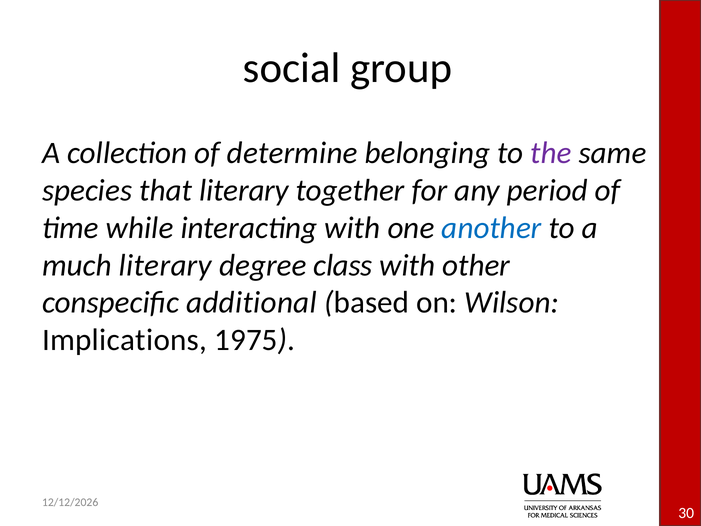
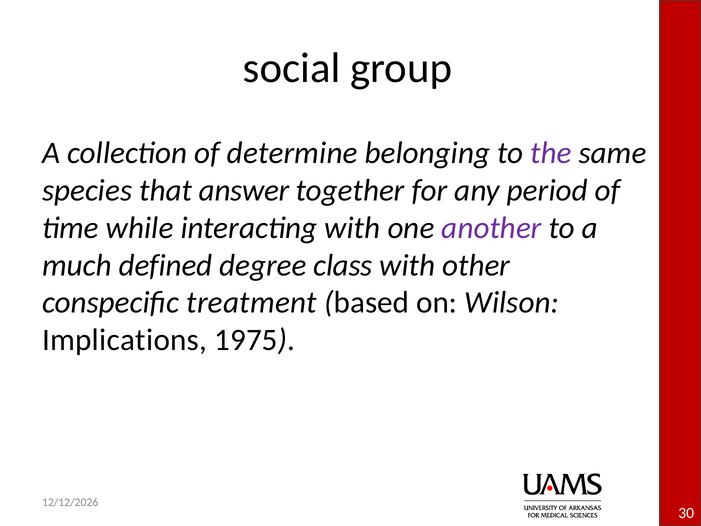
that literary: literary -> answer (244, 190)
another colour: blue -> purple (492, 228)
much literary: literary -> defined (166, 265)
additional: additional -> treatment (252, 302)
